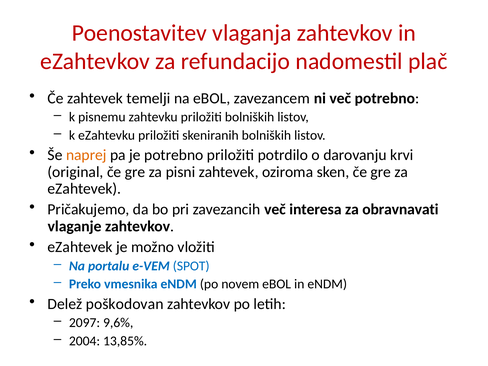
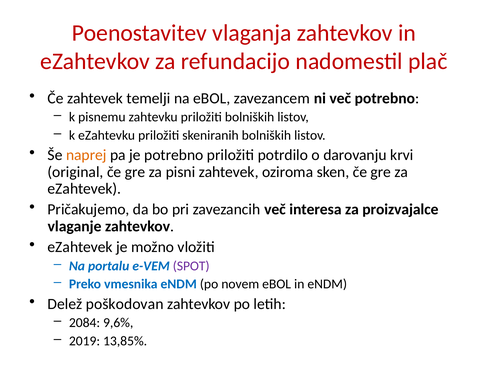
obravnavati: obravnavati -> proizvajalce (400, 210)
SPOT colour: blue -> purple (191, 266)
2097: 2097 -> 2084 (84, 323)
2004: 2004 -> 2019 (84, 341)
